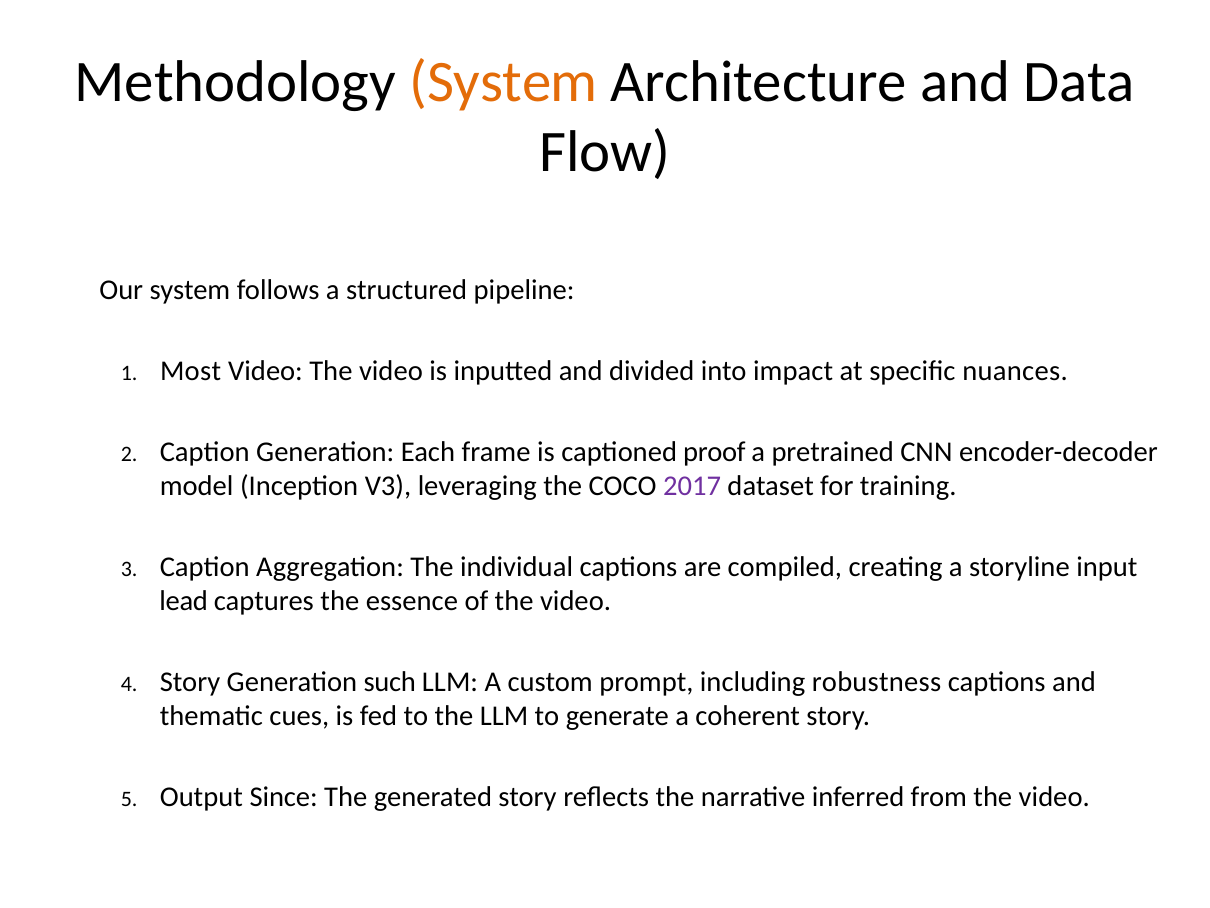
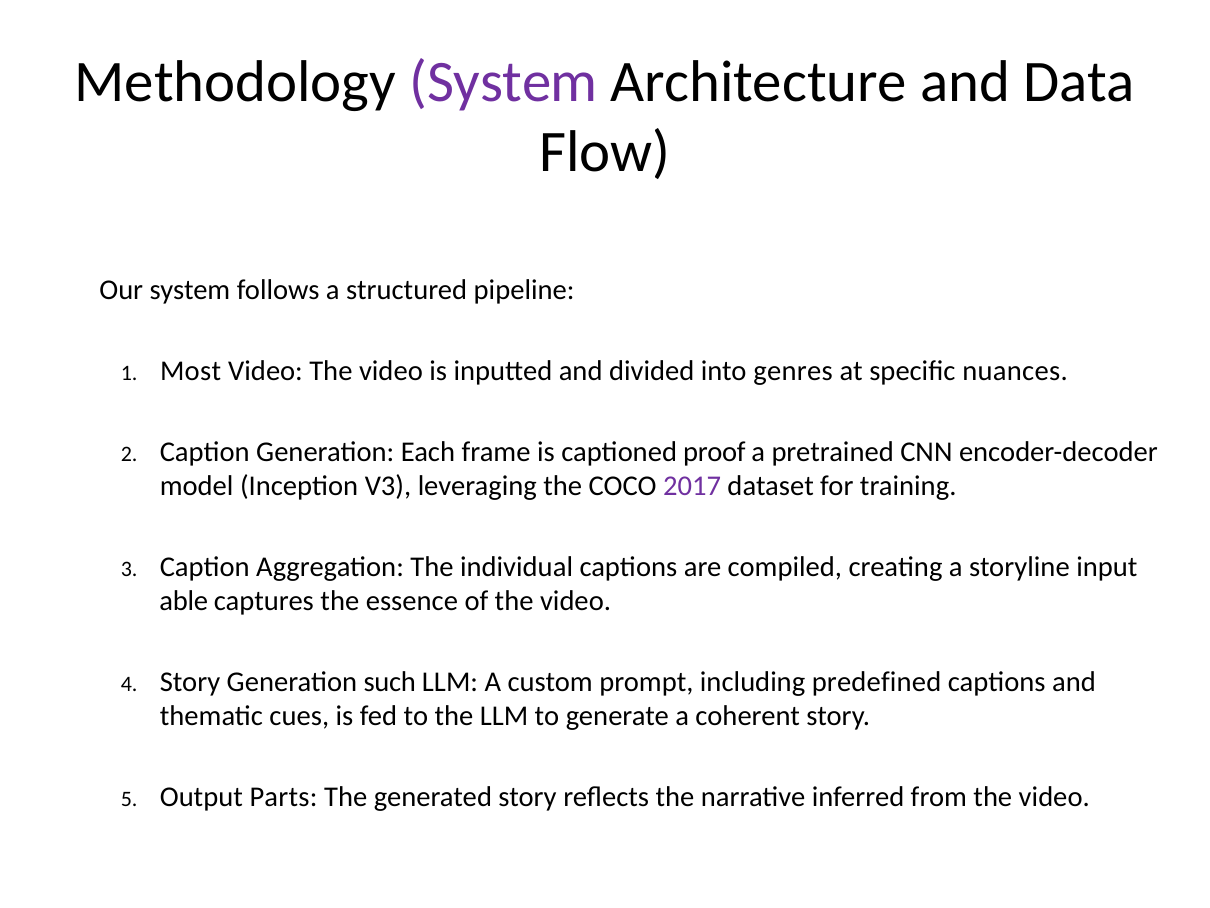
System colour: orange -> purple (504, 82)
impact: impact -> genres (793, 371)
lead: lead -> able (184, 601)
robustness: robustness -> predefined (877, 681)
Since: Since -> Parts (283, 796)
